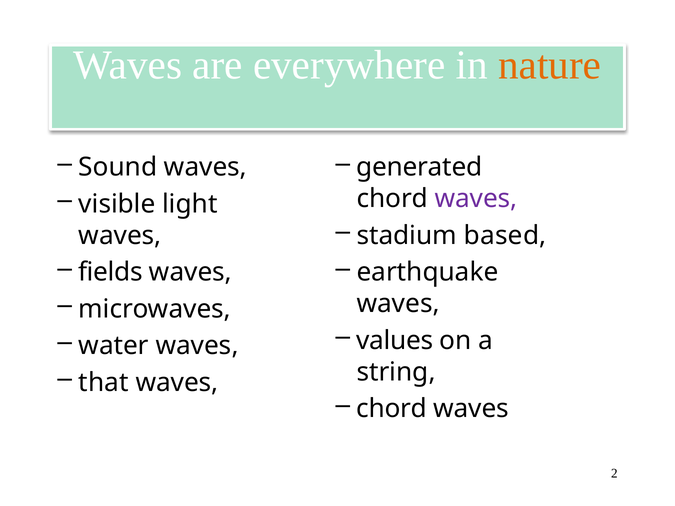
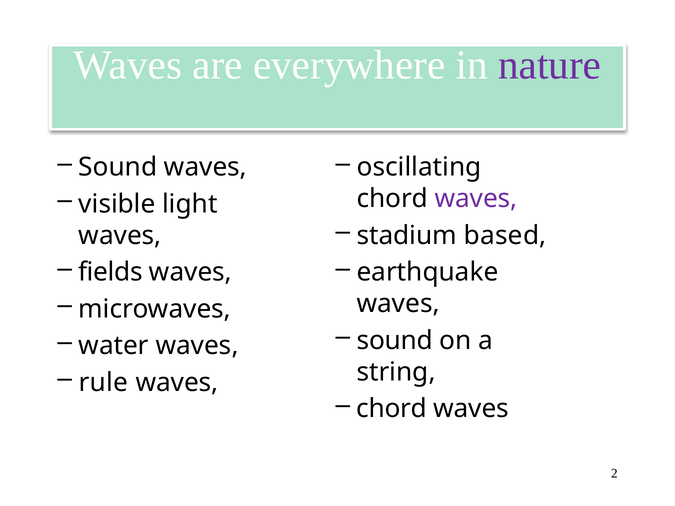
nature colour: orange -> purple (550, 65)
generated: generated -> oscillating (419, 167)
values: values -> sound (395, 341)
that: that -> rule (103, 383)
